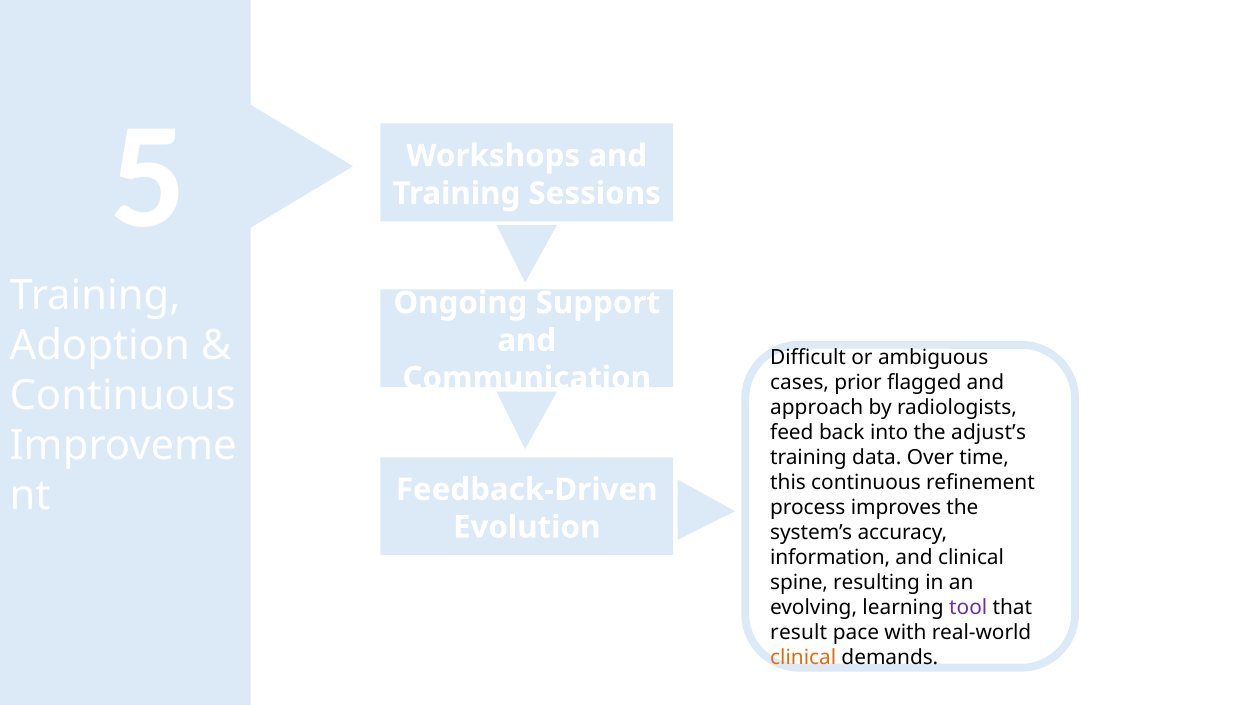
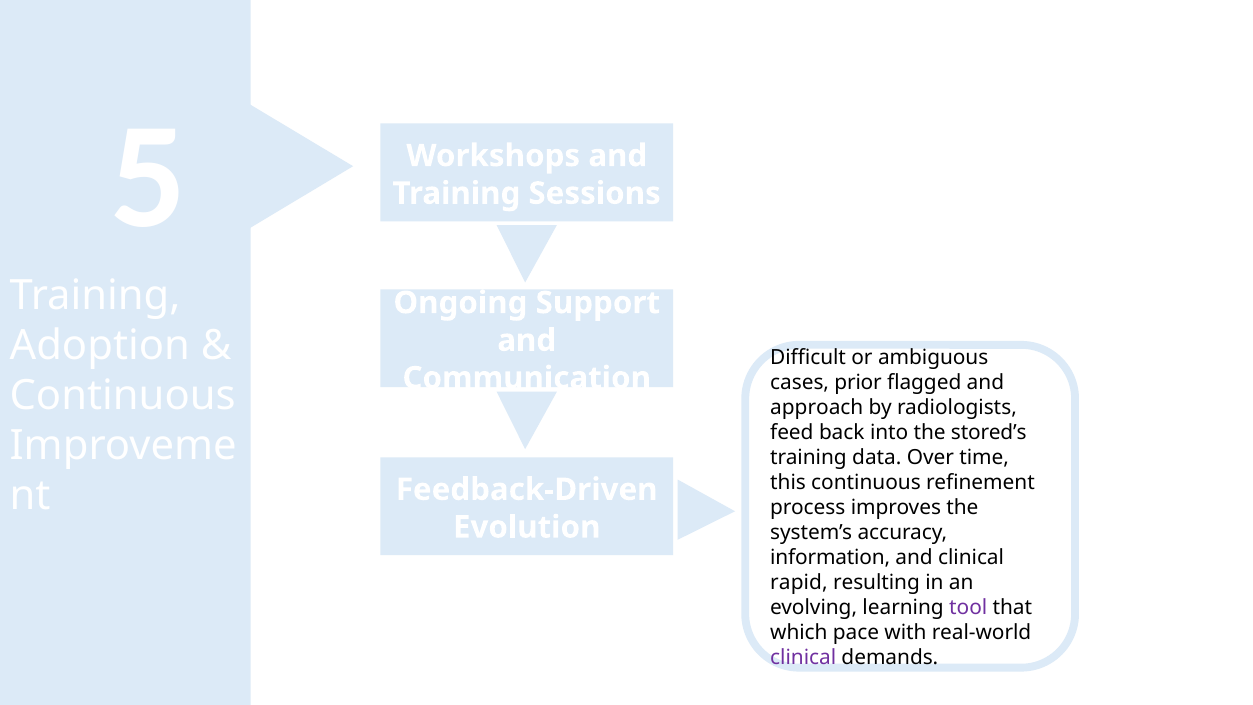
adjust’s: adjust’s -> stored’s (989, 432)
spine: spine -> rapid (799, 583)
result: result -> which (799, 633)
clinical colour: orange -> purple (803, 658)
